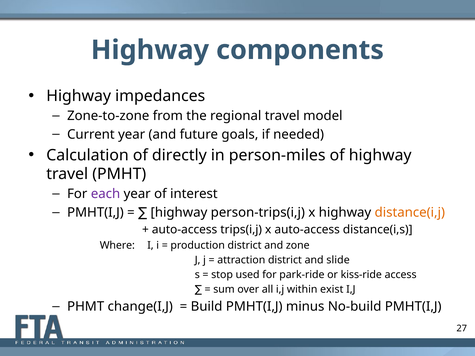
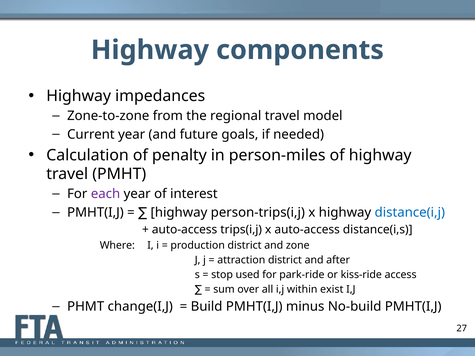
directly: directly -> penalty (179, 155)
distance(i,j colour: orange -> blue (410, 213)
slide: slide -> after (338, 260)
